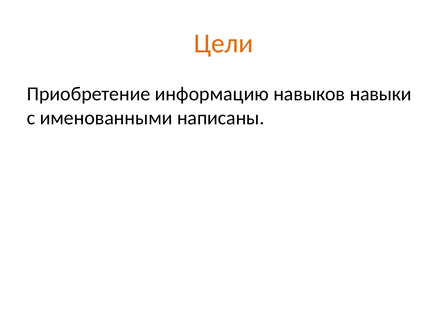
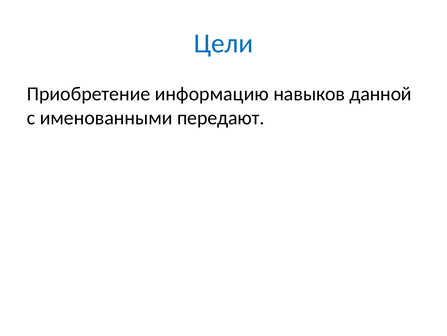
Цели colour: orange -> blue (224, 43)
навыки: навыки -> данной (381, 94)
написаны: написаны -> передают (221, 118)
